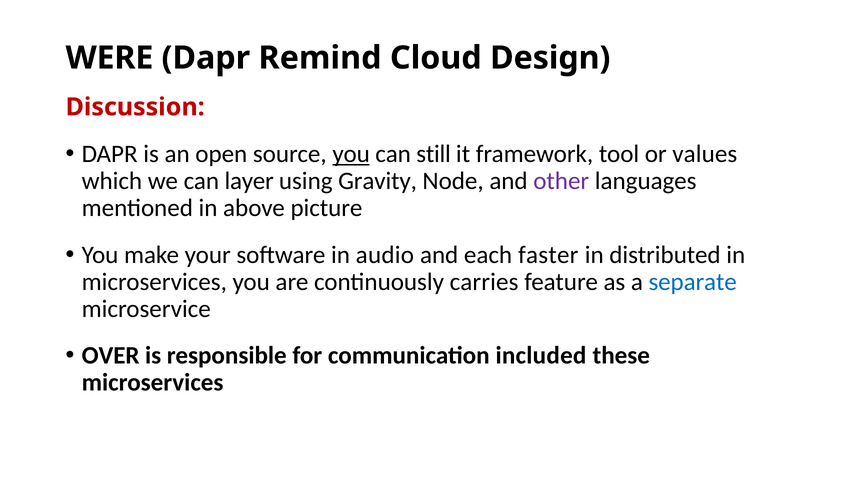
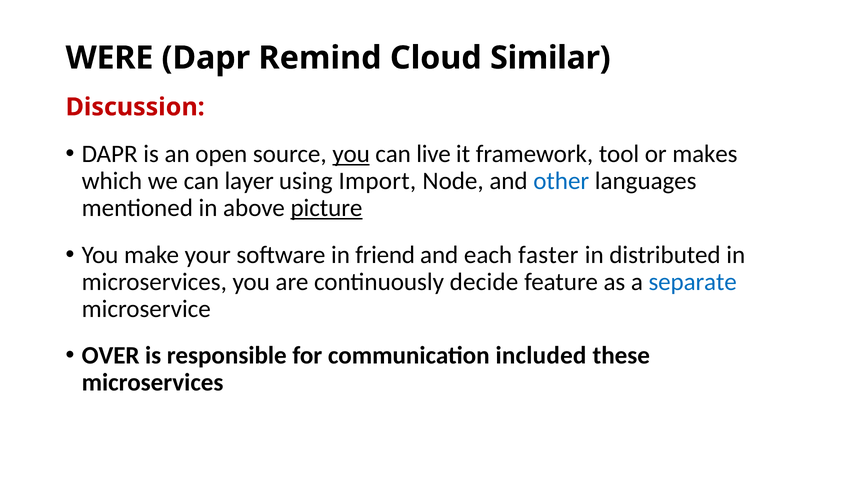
Design: Design -> Similar (550, 58)
still: still -> live (434, 154)
values: values -> makes (705, 154)
Gravity: Gravity -> Import (377, 181)
other colour: purple -> blue (561, 181)
picture underline: none -> present (326, 208)
audio: audio -> friend (385, 255)
carries: carries -> decide (484, 282)
